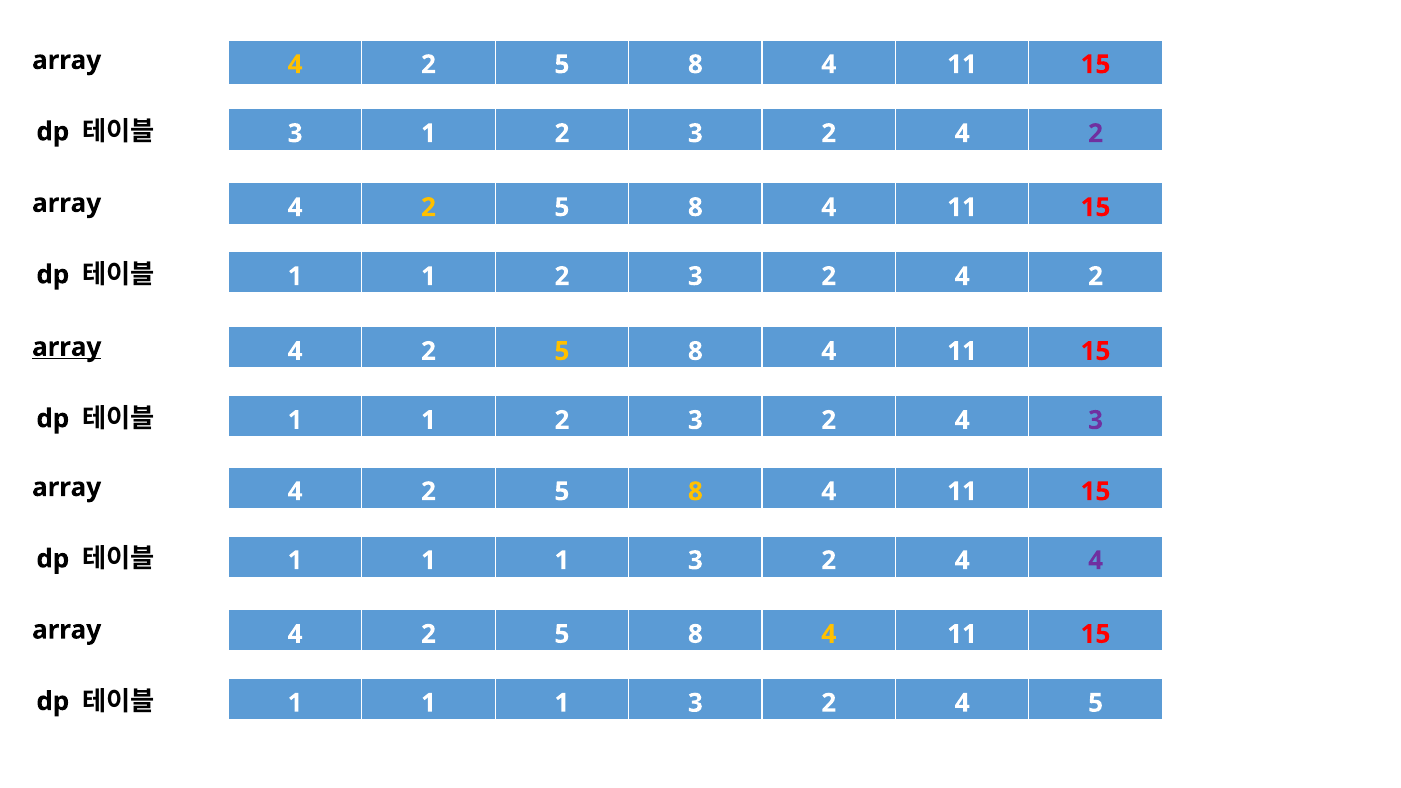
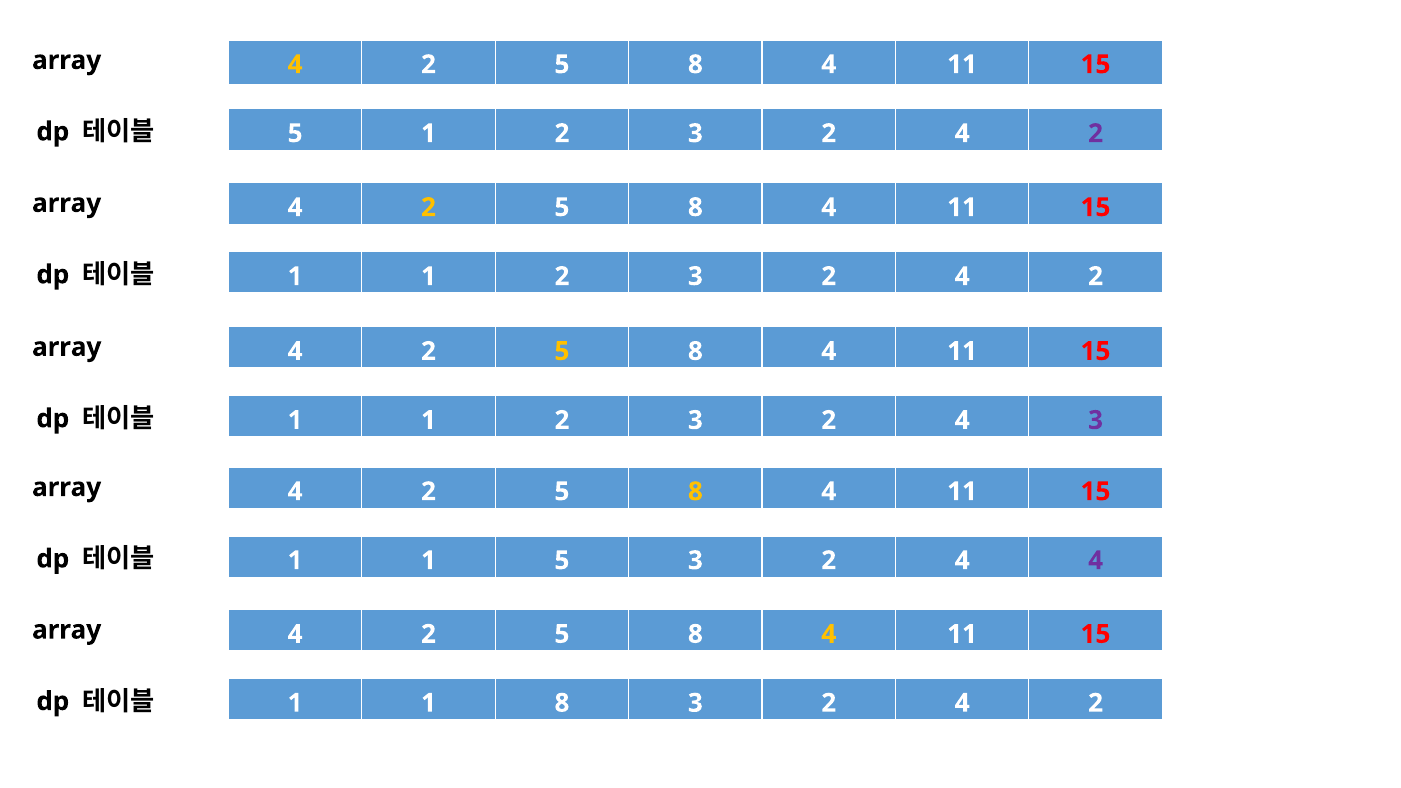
3: 3 -> 5 (295, 133)
array underline: present -> none (67, 347)
1: 1 -> 5 (562, 561)
1: 1 -> 8 (562, 703)
5: 5 -> 2 (1096, 703)
